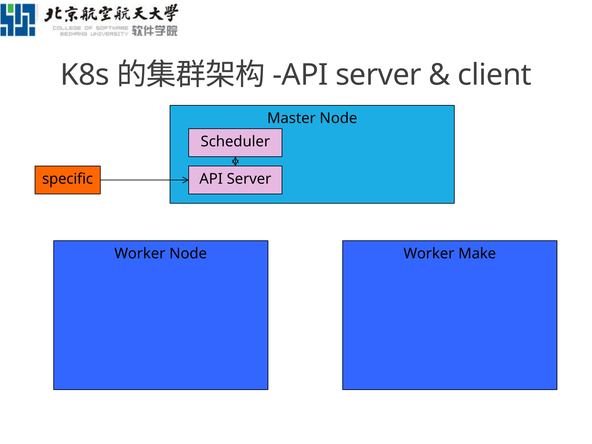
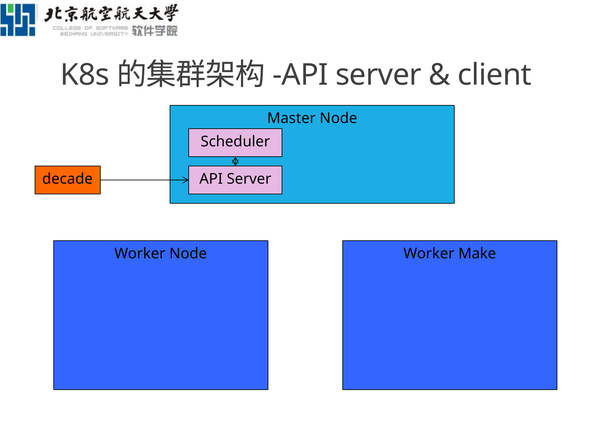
specific: specific -> decade (67, 179)
